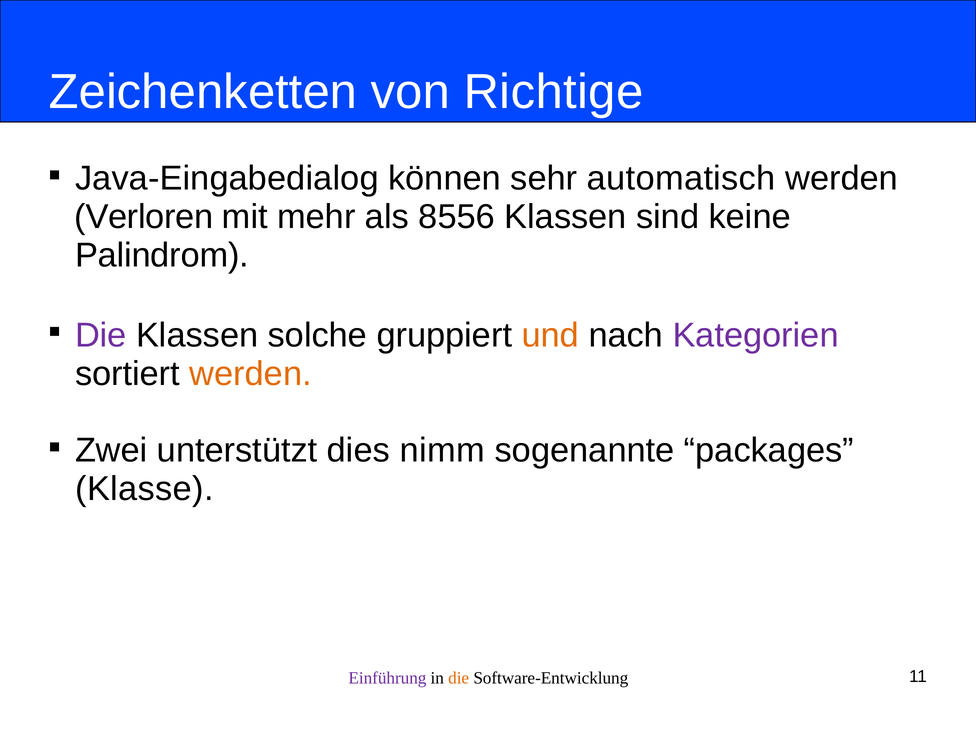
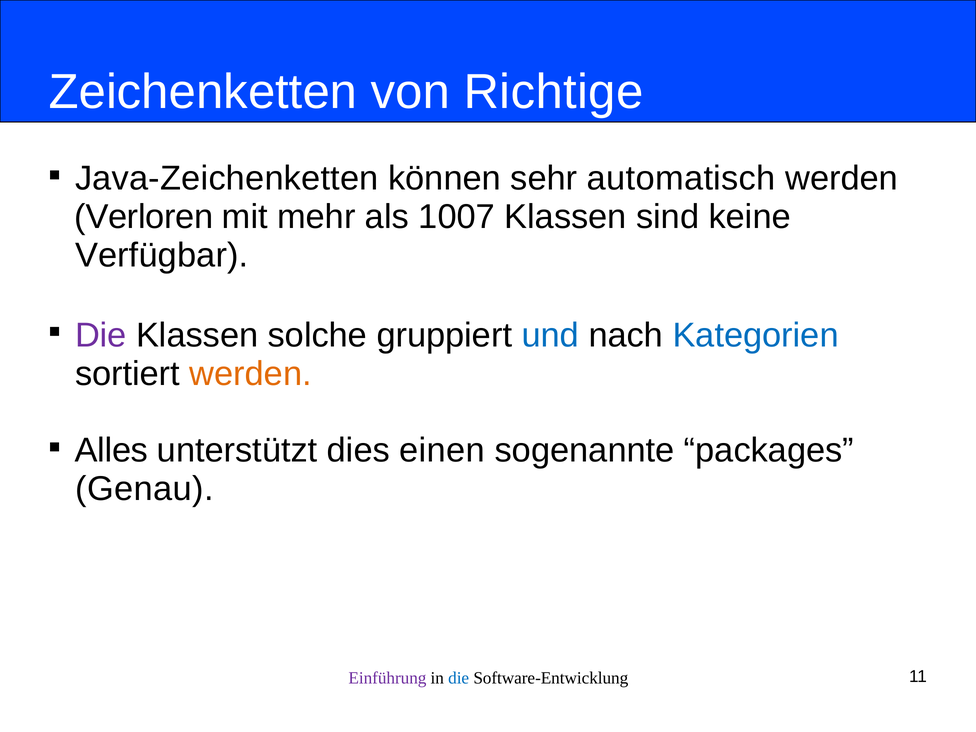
Java-Eingabedialog: Java-Eingabedialog -> Java-Zeichenketten (227, 179)
8556: 8556 -> 1007 (457, 217)
Palindrom: Palindrom -> Verfügbar (162, 255)
und colour: orange -> blue (550, 335)
Kategorien colour: purple -> blue (756, 335)
Zwei: Zwei -> Alles (111, 451)
nimm: nimm -> einen (442, 451)
Klasse: Klasse -> Genau (144, 489)
die colour: orange -> blue (459, 678)
